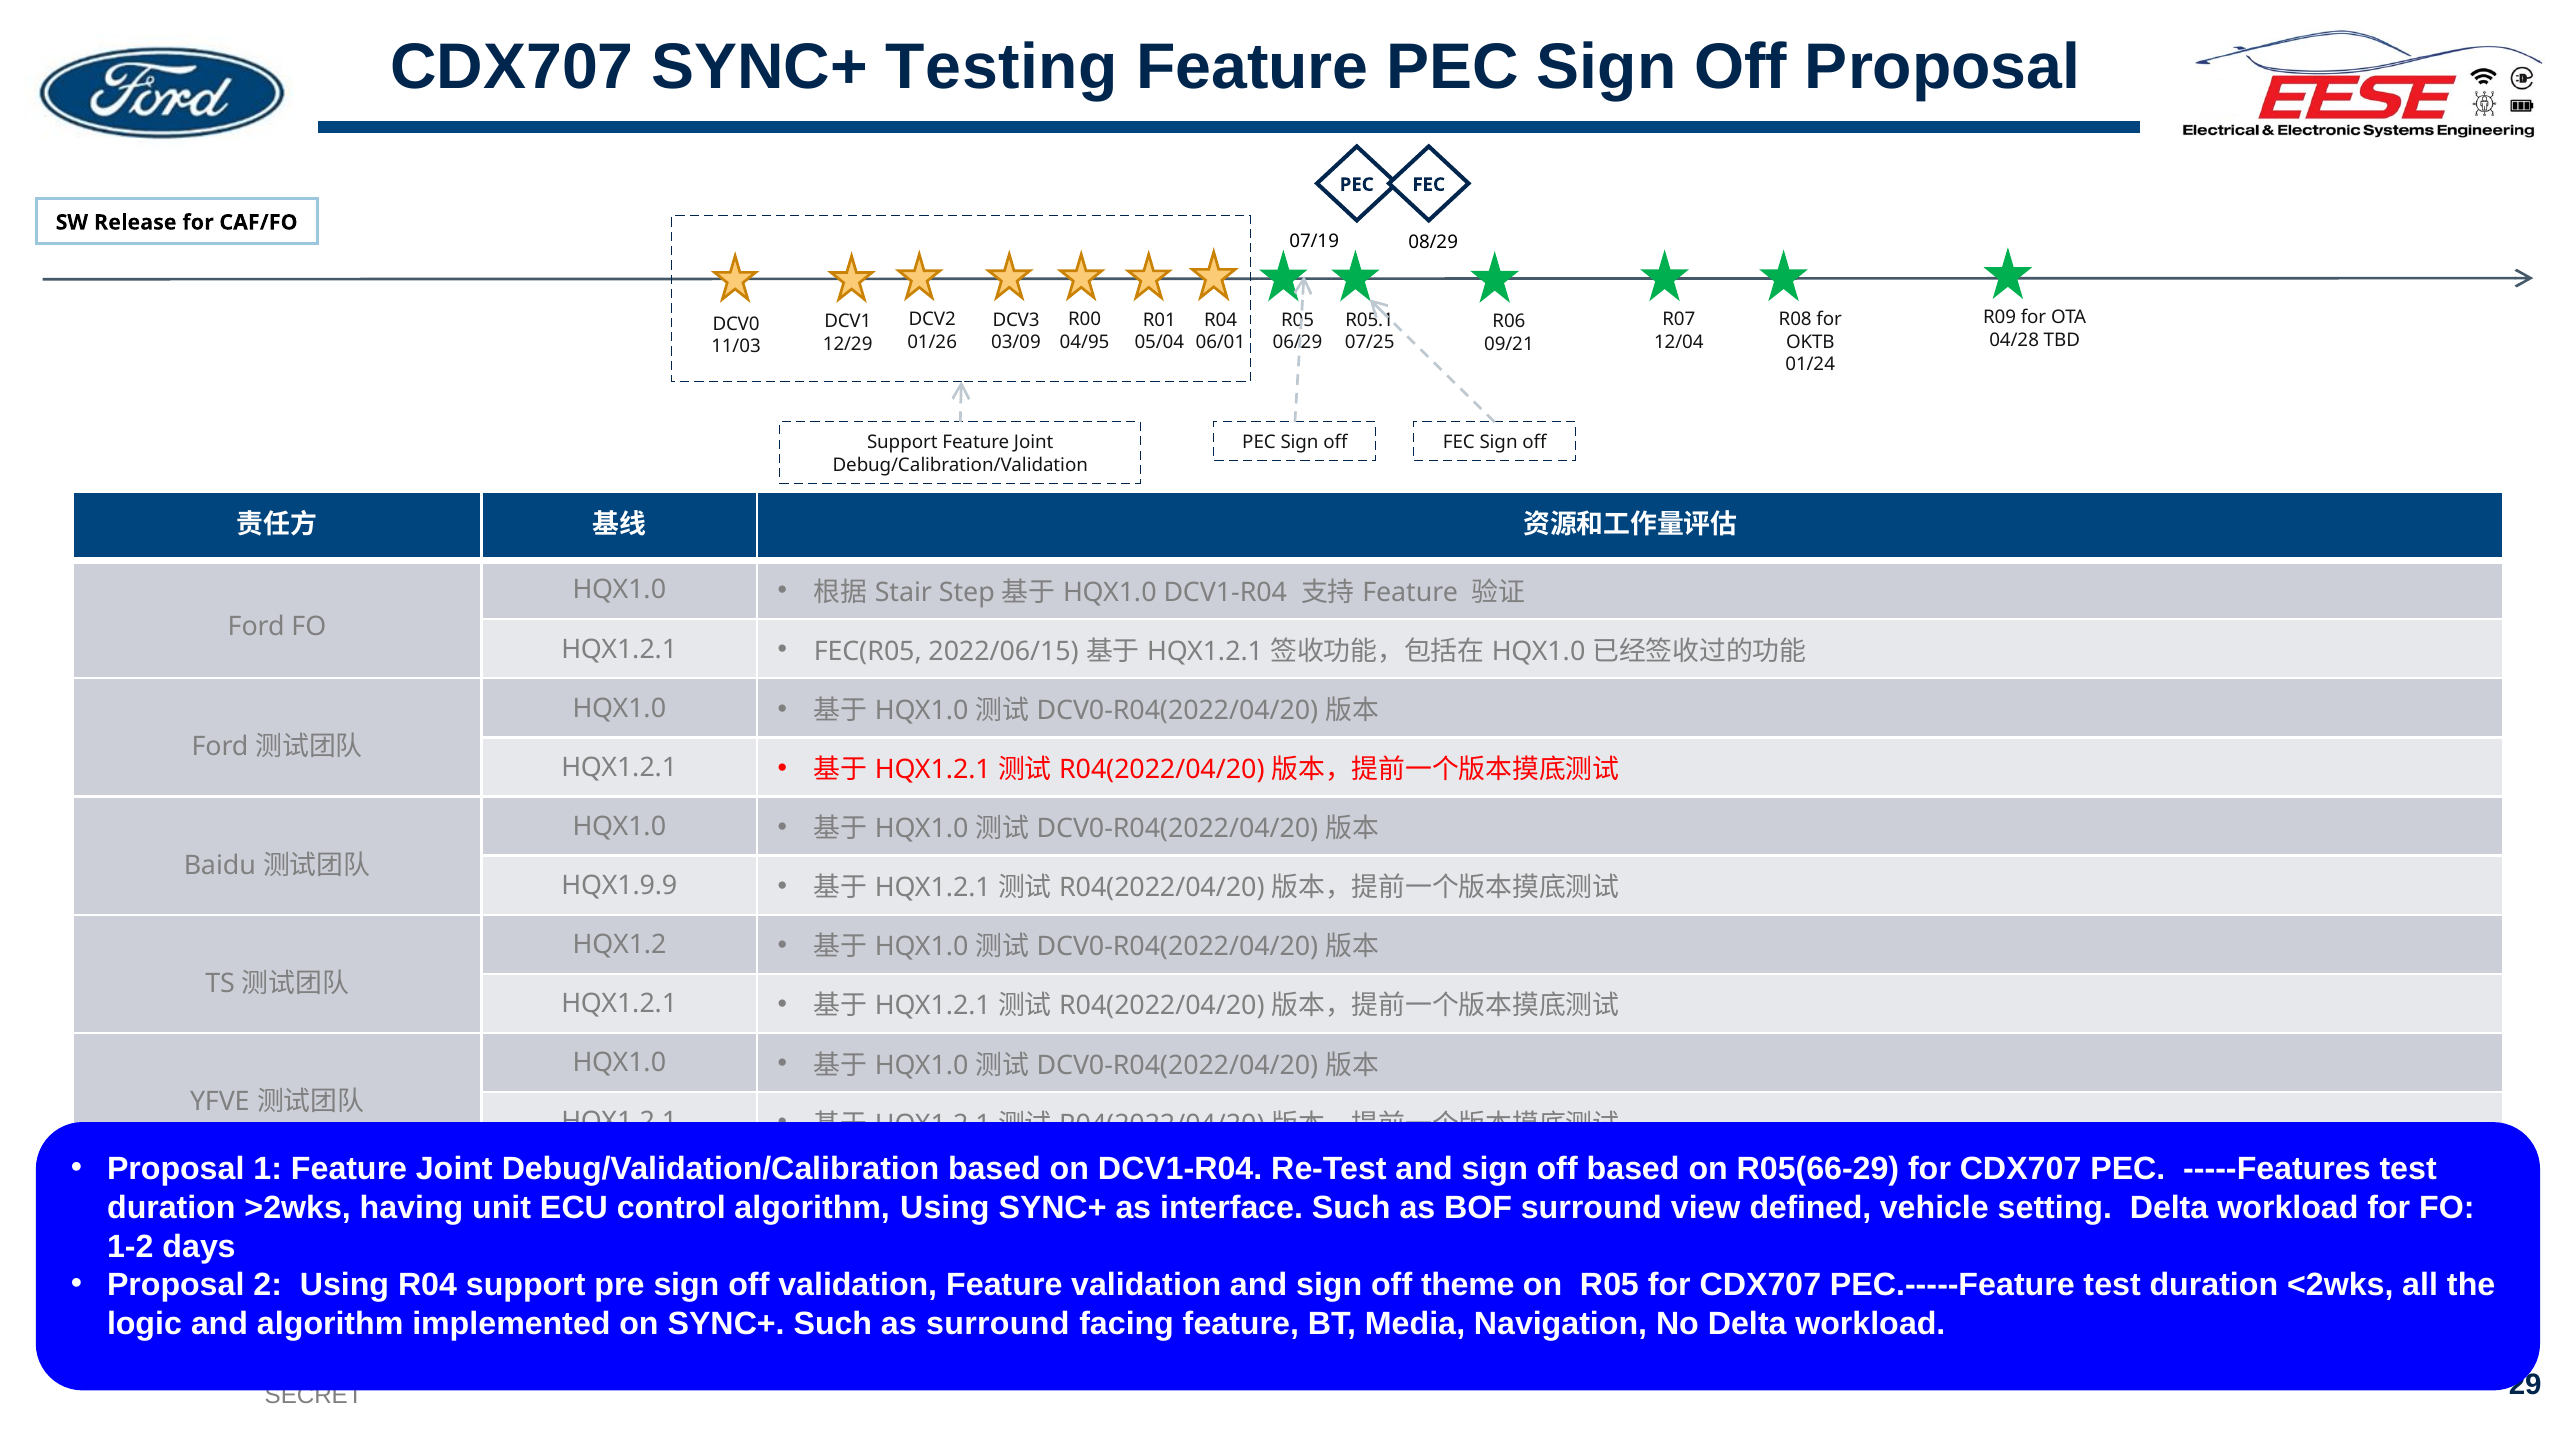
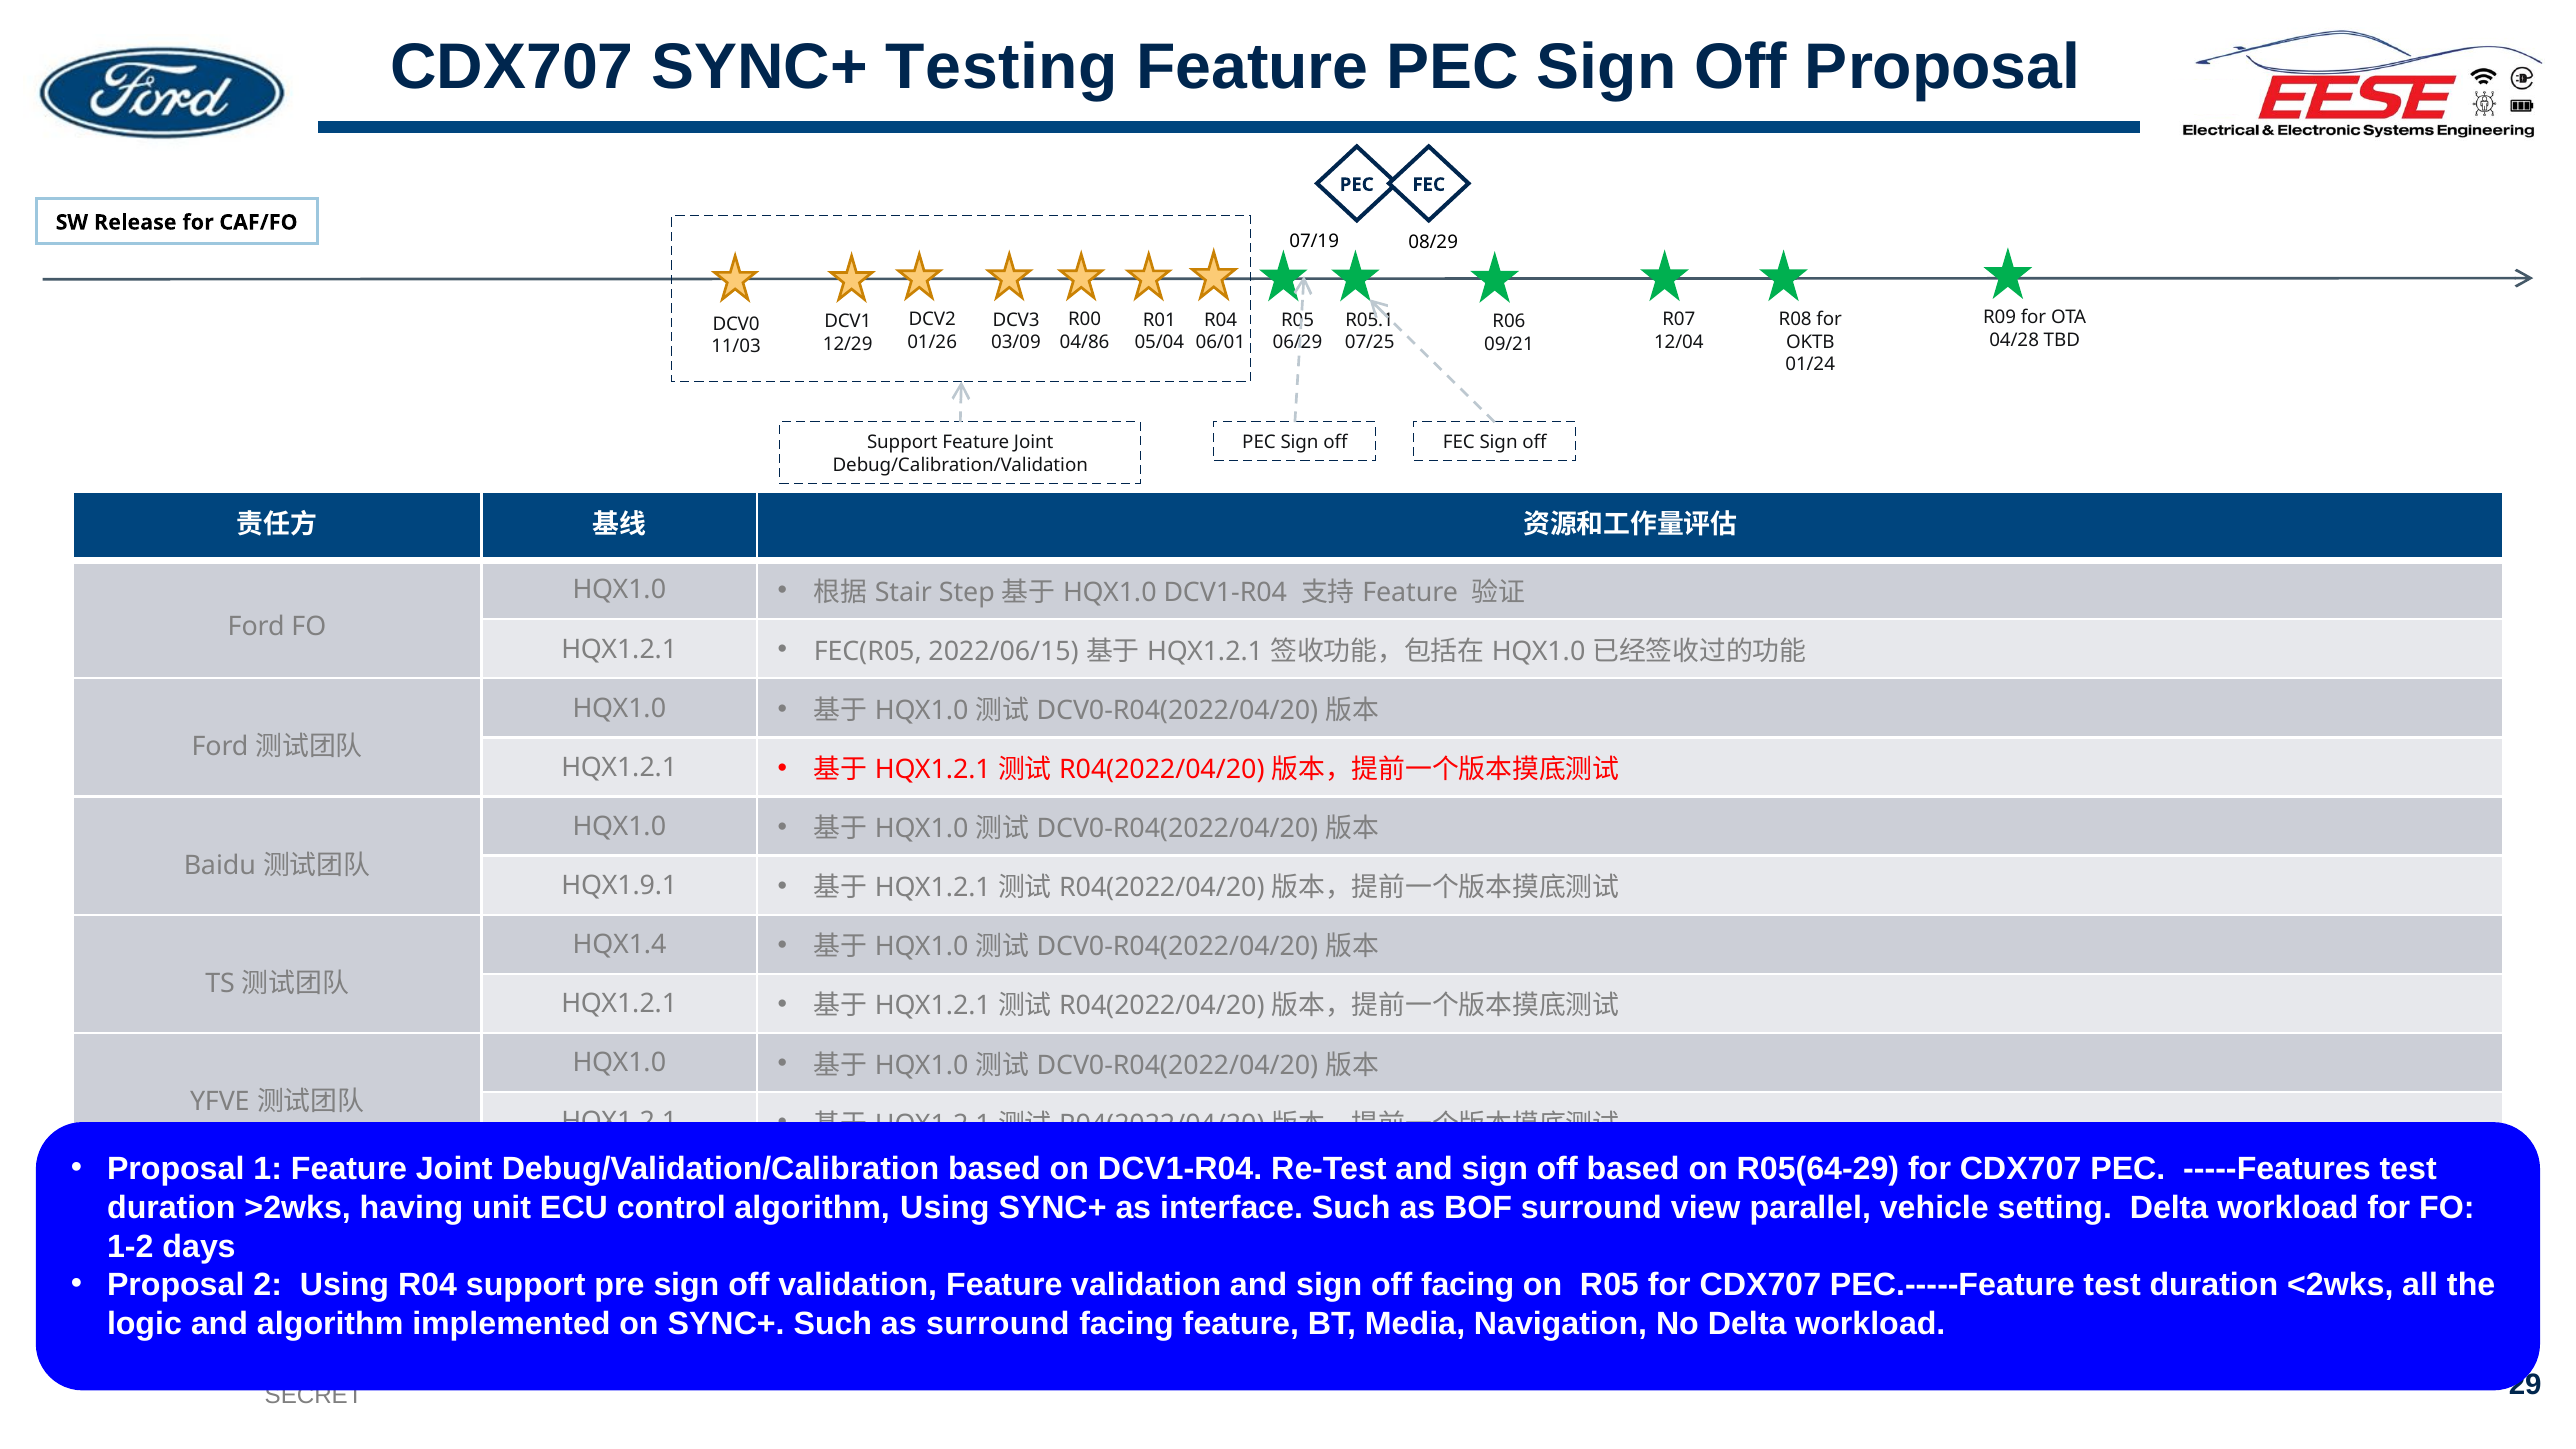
04/95: 04/95 -> 04/86 (1085, 342)
HQX1.9.9: HQX1.9.9 -> HQX1.9.1 (619, 886)
HQX1.2: HQX1.2 -> HQX1.4 (619, 945)
R05(66-29: R05(66-29 -> R05(64-29 (1818, 1169)
defined: defined -> parallel (1810, 1208)
off theme: theme -> facing (1468, 1285)
